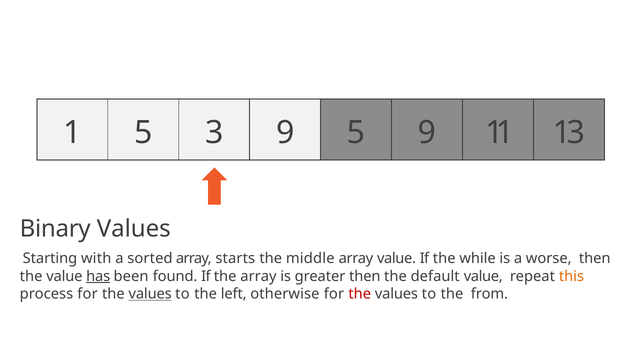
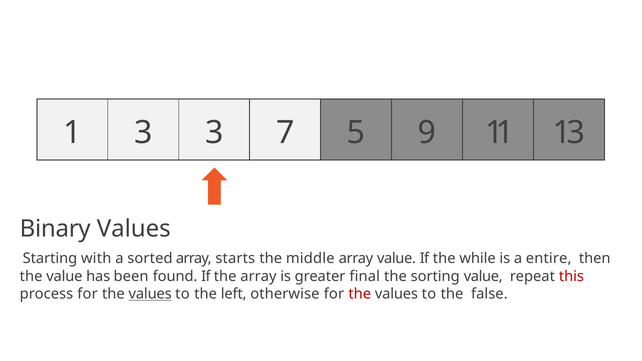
1 5: 5 -> 3 (143, 133)
3 9: 9 -> 7 (285, 133)
worse: worse -> entire (549, 259)
has underline: present -> none (98, 276)
greater then: then -> final (365, 276)
default: default -> sorting (435, 276)
this colour: orange -> red (571, 276)
from: from -> false (489, 294)
